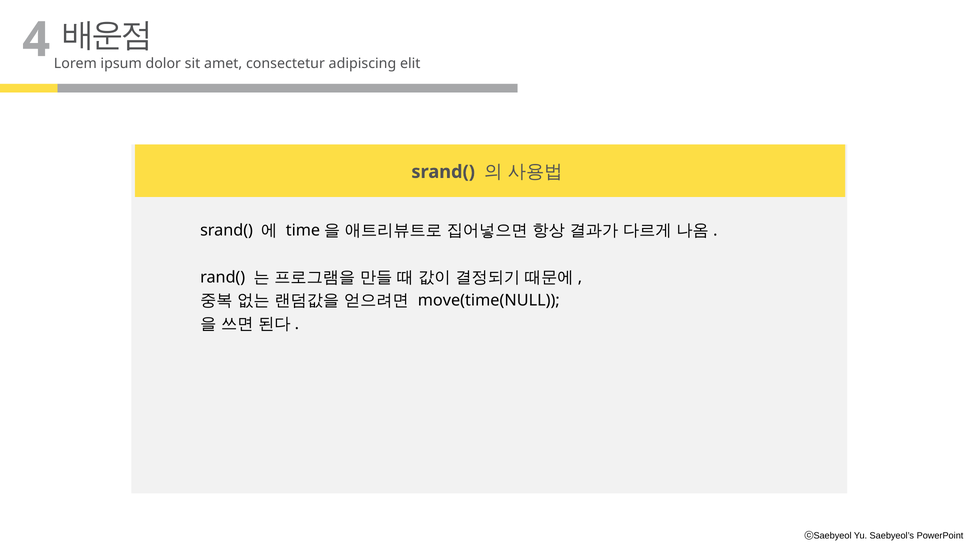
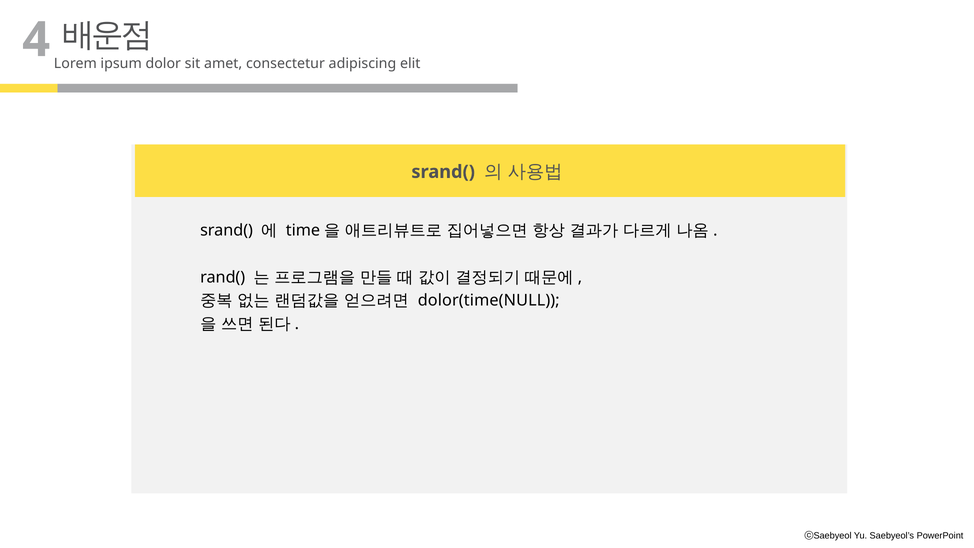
move(time(NULL: move(time(NULL -> dolor(time(NULL (489, 300)
